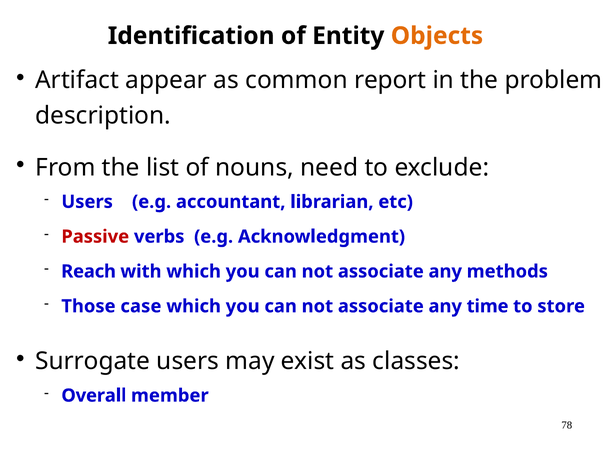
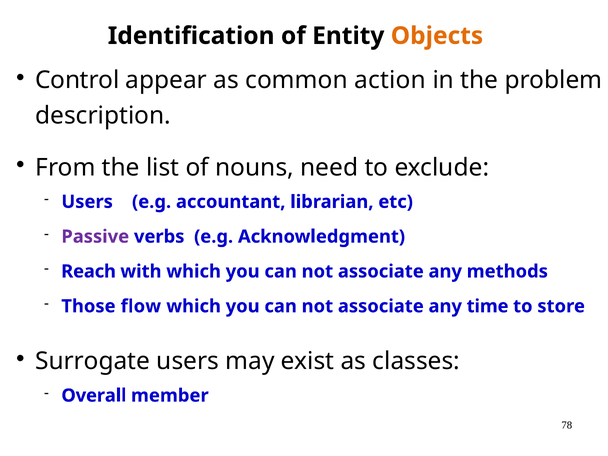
Artifact: Artifact -> Control (77, 80)
report: report -> action (390, 80)
Passive colour: red -> purple (95, 237)
case: case -> flow (141, 306)
